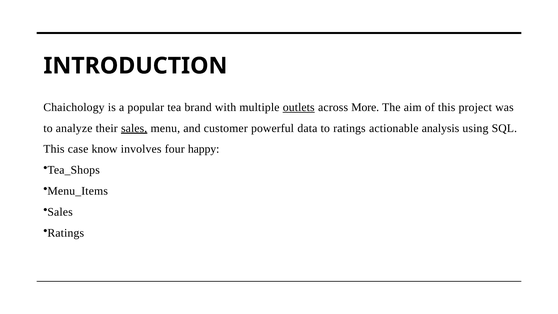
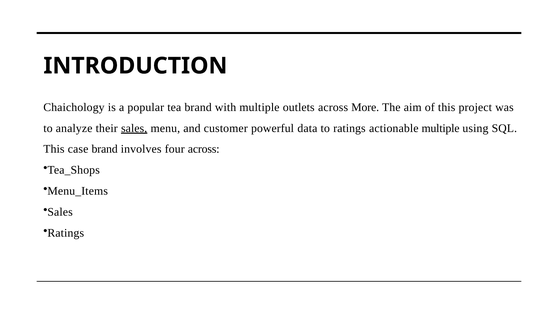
outlets underline: present -> none (299, 107)
actionable analysis: analysis -> multiple (441, 128)
case know: know -> brand (105, 149)
four happy: happy -> across (204, 149)
